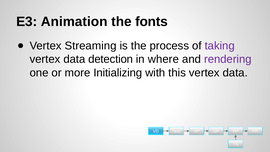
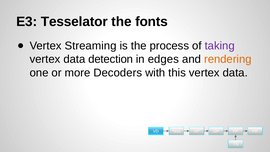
Animation: Animation -> Tesselator (74, 22)
where: where -> edges (163, 59)
rendering colour: purple -> orange (228, 59)
Initializing: Initializing -> Decoders (118, 73)
